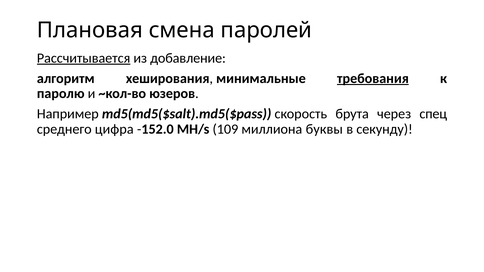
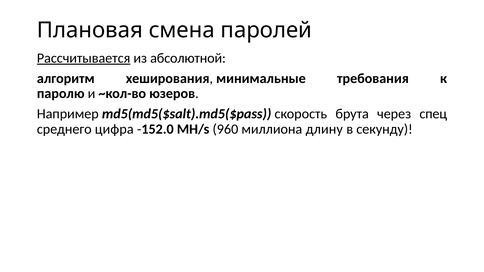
добавление: добавление -> абсолютной (188, 58)
требования underline: present -> none (373, 78)
109: 109 -> 960 (225, 129)
буквы: буквы -> длину (324, 129)
